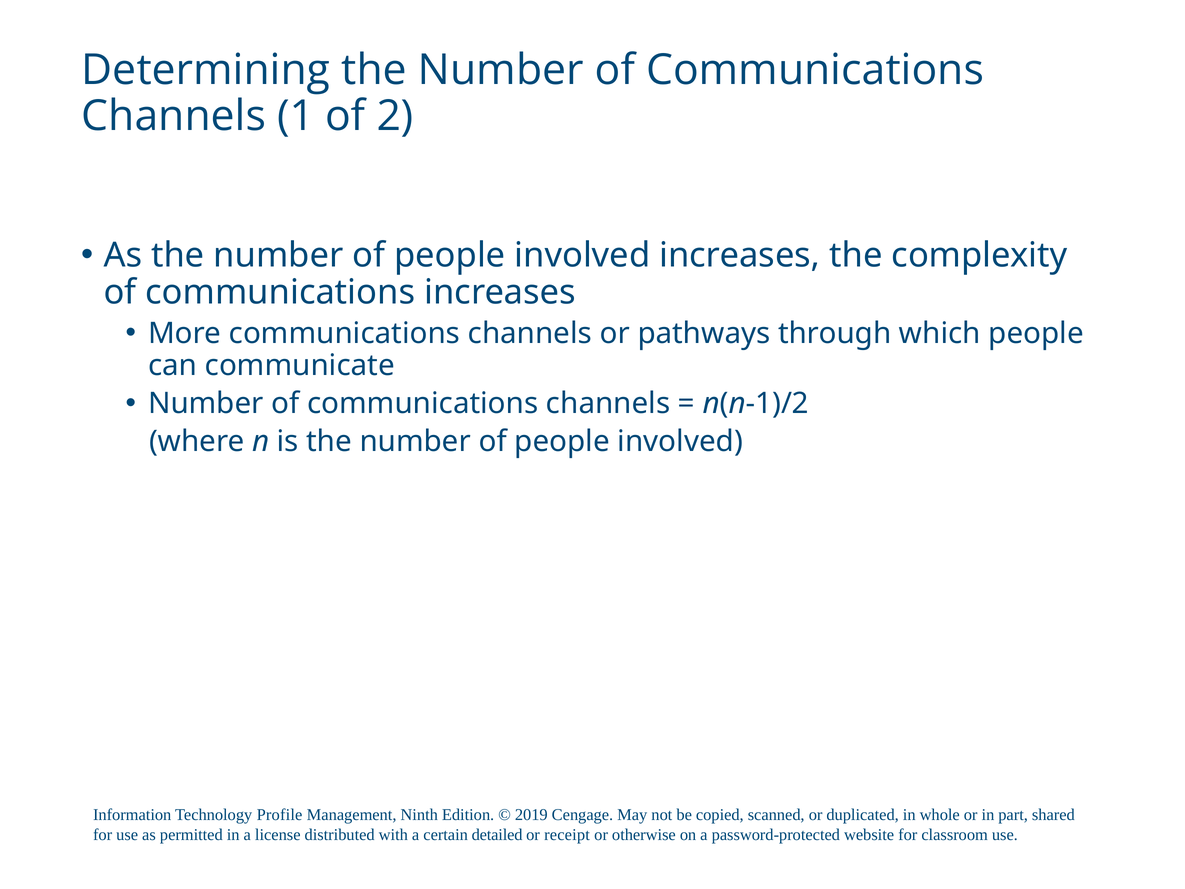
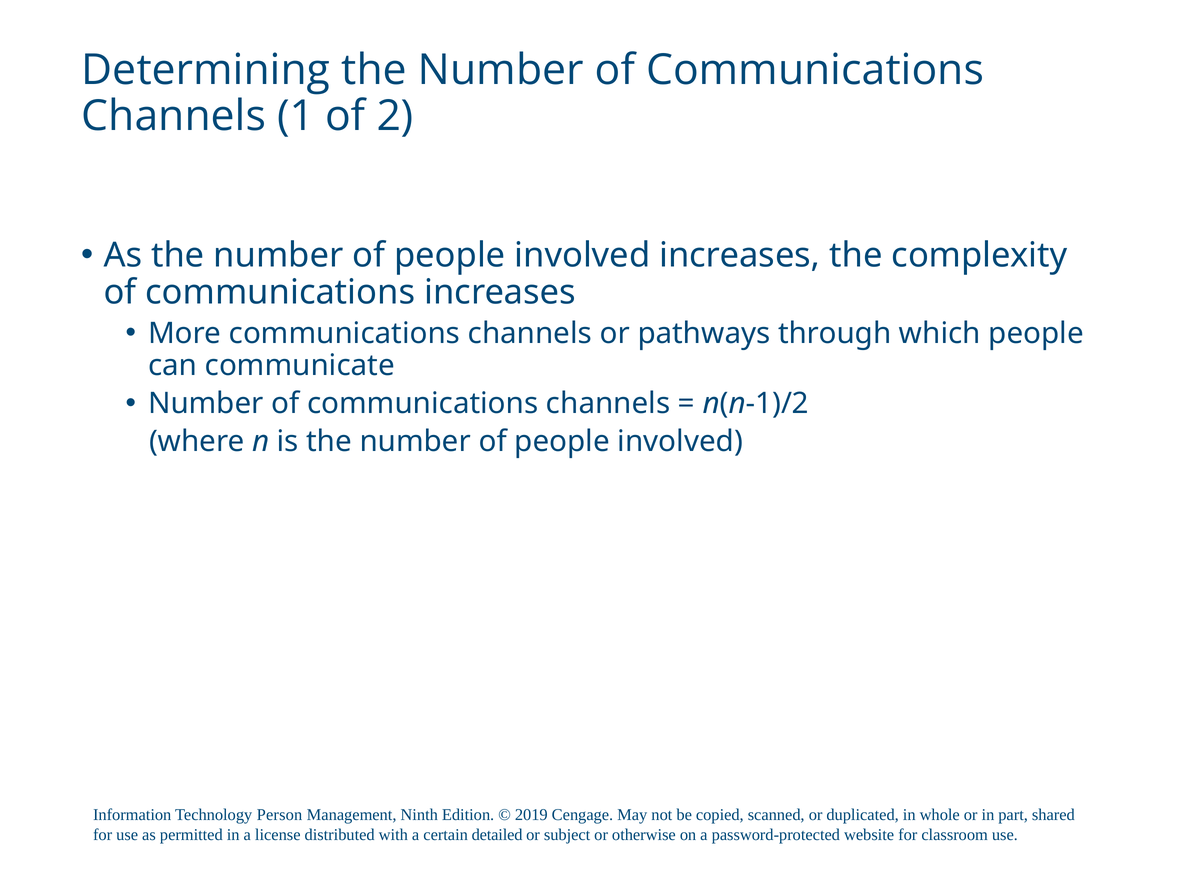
Profile: Profile -> Person (280, 815)
receipt: receipt -> subject (567, 834)
